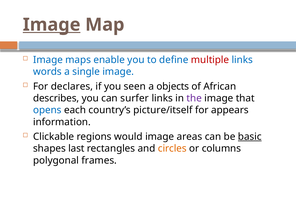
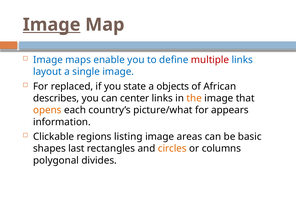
words: words -> layout (47, 72)
declares: declares -> replaced (72, 86)
seen: seen -> state (135, 86)
surfer: surfer -> center (135, 98)
the colour: purple -> orange (194, 98)
opens colour: blue -> orange (47, 110)
picture/itself: picture/itself -> picture/what (163, 110)
would: would -> listing (128, 137)
basic underline: present -> none (250, 137)
frames: frames -> divides (99, 160)
